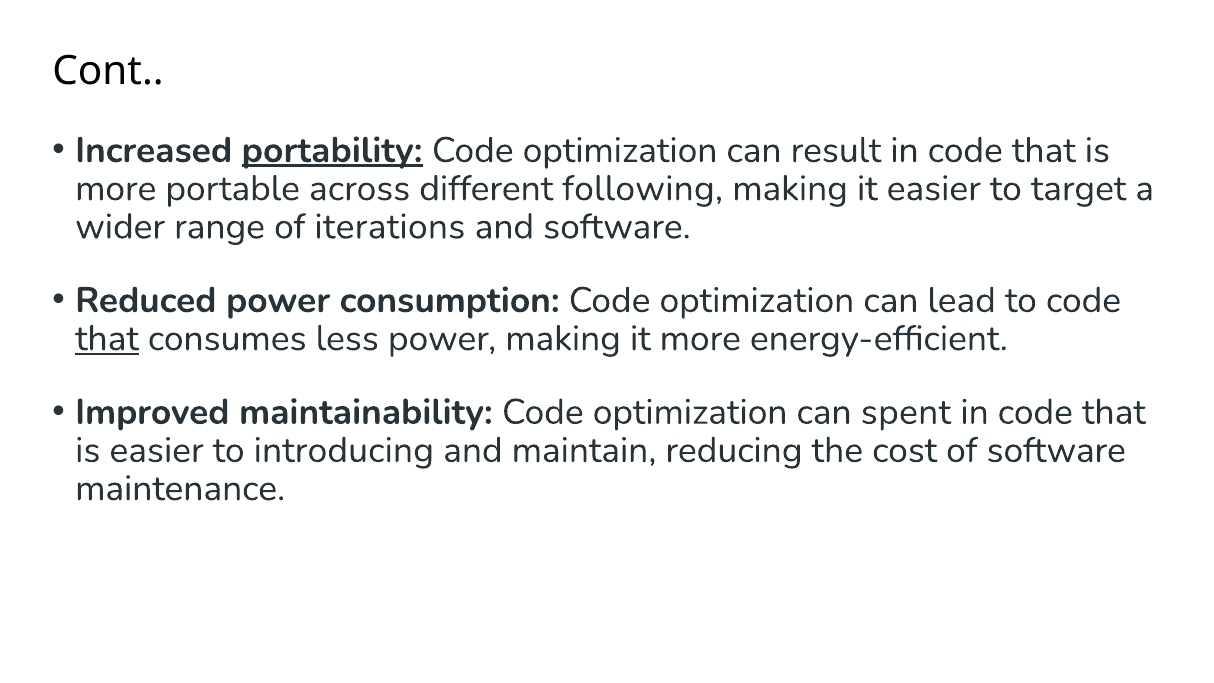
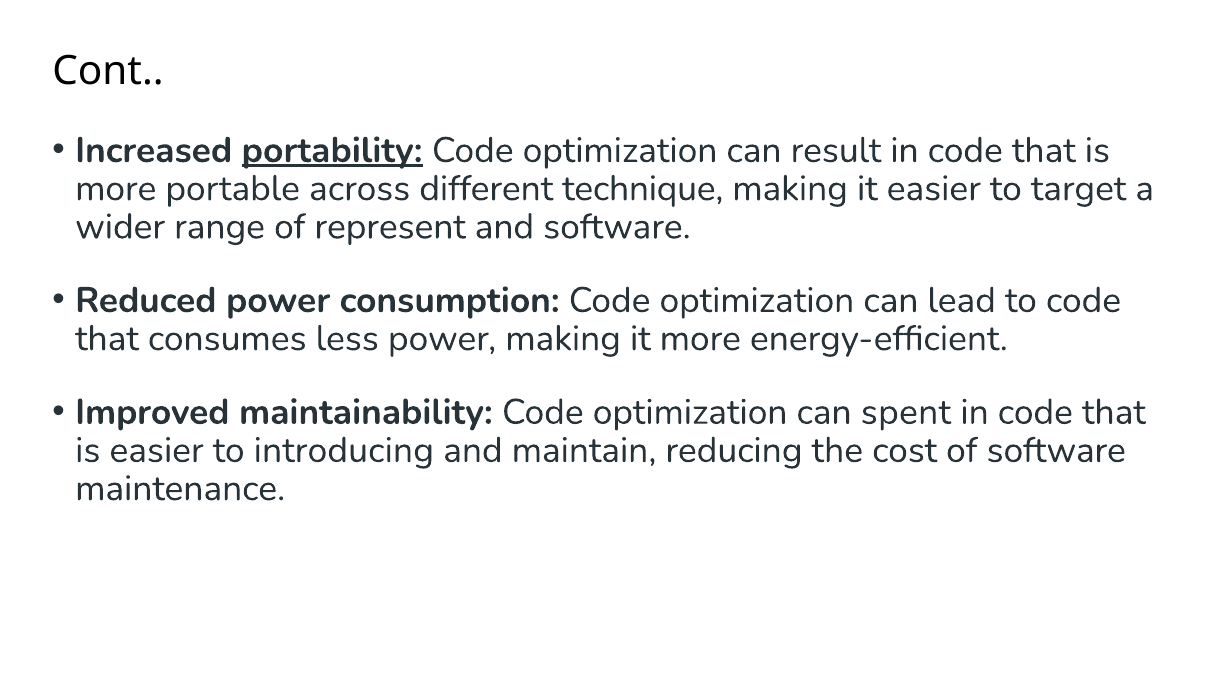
following: following -> technique (643, 188)
iterations: iterations -> represent (390, 227)
that underline: present -> none (107, 338)
